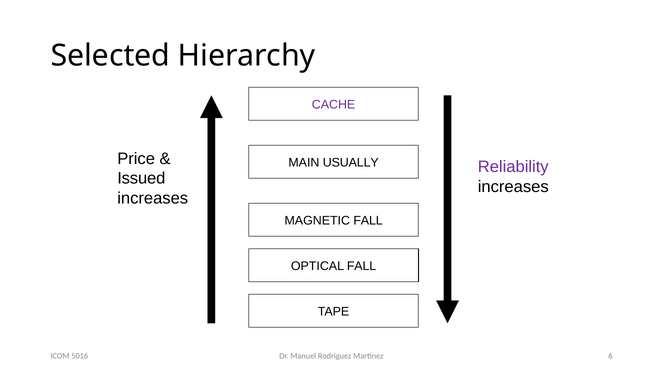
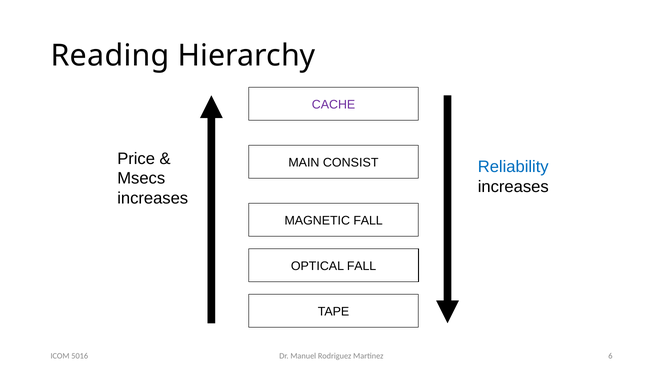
Selected: Selected -> Reading (110, 56)
USUALLY: USUALLY -> CONSIST (351, 162)
Reliability colour: purple -> blue (513, 167)
Issued: Issued -> Msecs (141, 178)
